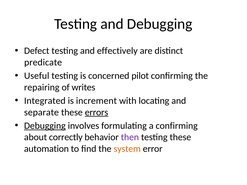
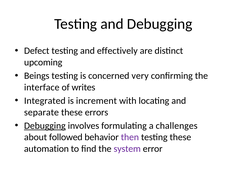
predicate: predicate -> upcoming (43, 62)
Useful: Useful -> Beings (37, 76)
pilot: pilot -> very (140, 76)
repairing: repairing -> interface (42, 87)
errors underline: present -> none (97, 112)
a confirming: confirming -> challenges (177, 126)
correctly: correctly -> followed (66, 137)
system colour: orange -> purple (127, 149)
